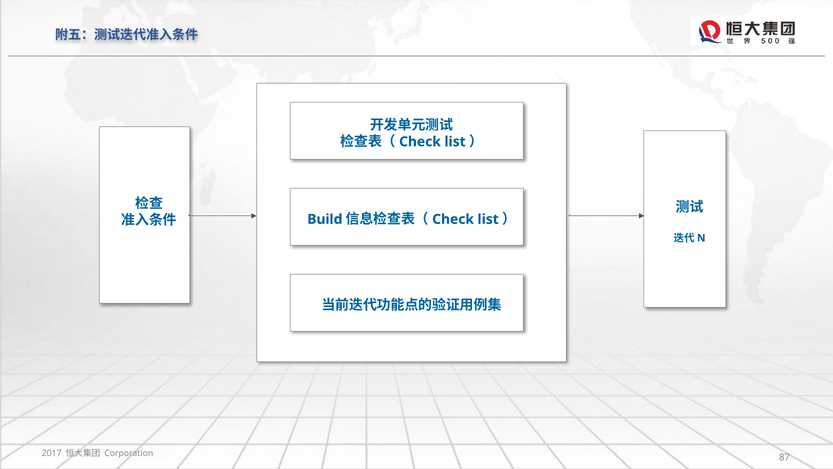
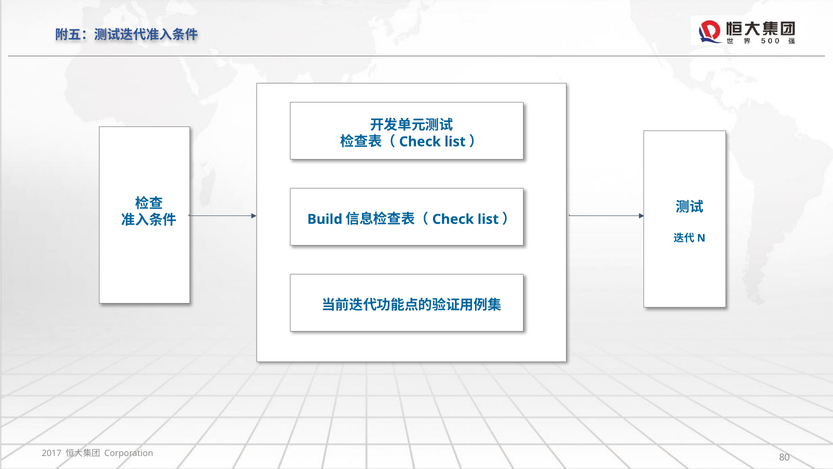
87: 87 -> 80 (784, 457)
